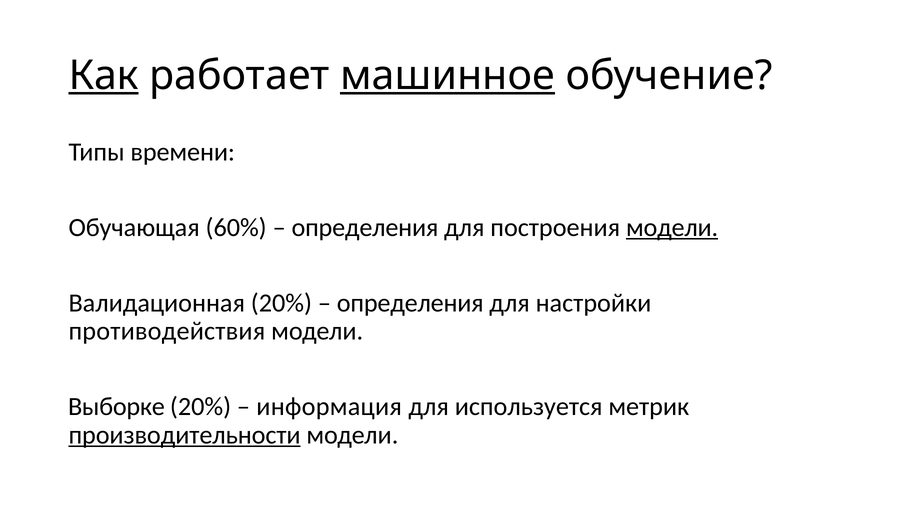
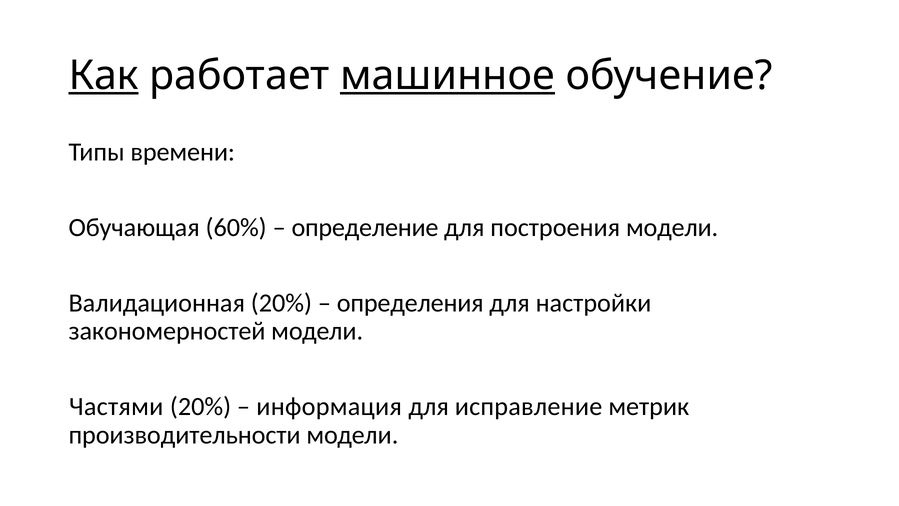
определения: определения -> определение (365, 227)
модели underline: present -> none (672, 227)
противодействия: противодействия -> закономерностей (167, 331)
Выборке: Выборке -> Частями (116, 406)
используется: используется -> исправление (529, 406)
производительности underline: present -> none (185, 435)
